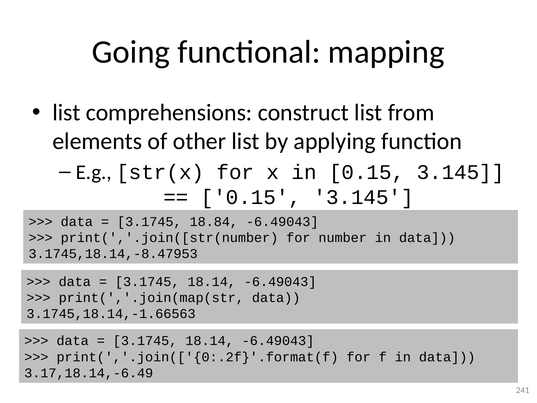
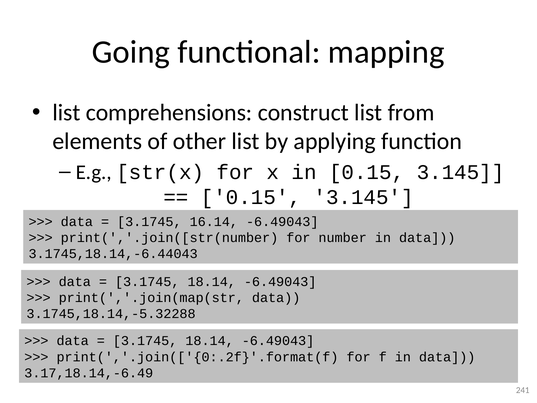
18.84: 18.84 -> 16.14 (214, 221)
3.1745,18.14,-8.47953: 3.1745,18.14,-8.47953 -> 3.1745,18.14,-6.44043 (113, 254)
3.1745,18.14,-1.66563: 3.1745,18.14,-1.66563 -> 3.1745,18.14,-5.32288 (111, 314)
